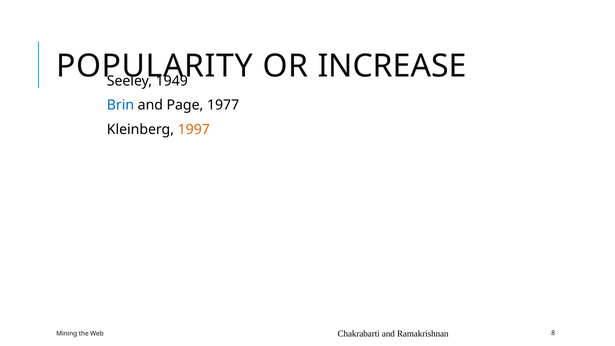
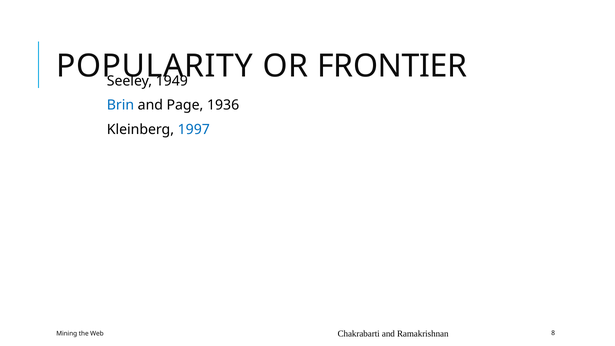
INCREASE: INCREASE -> FRONTIER (392, 66)
1977: 1977 -> 1936 (223, 105)
1997 colour: orange -> blue (194, 129)
